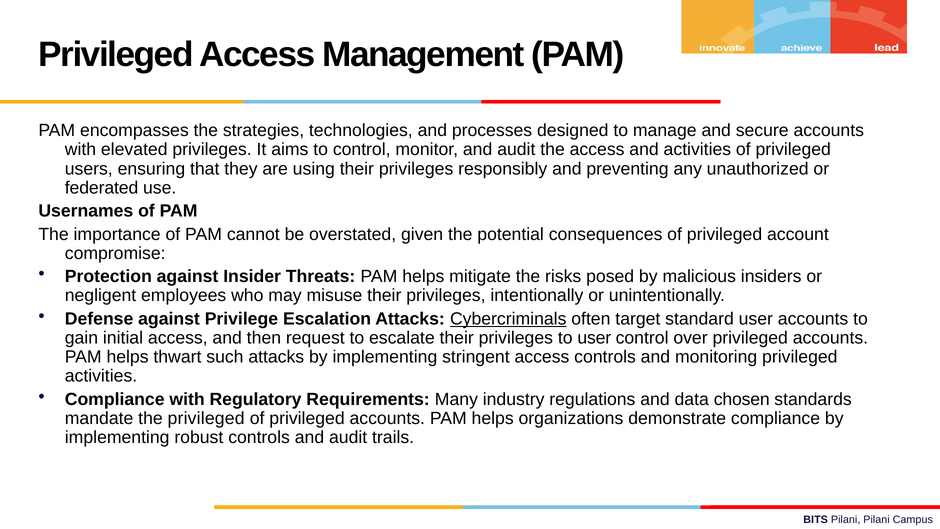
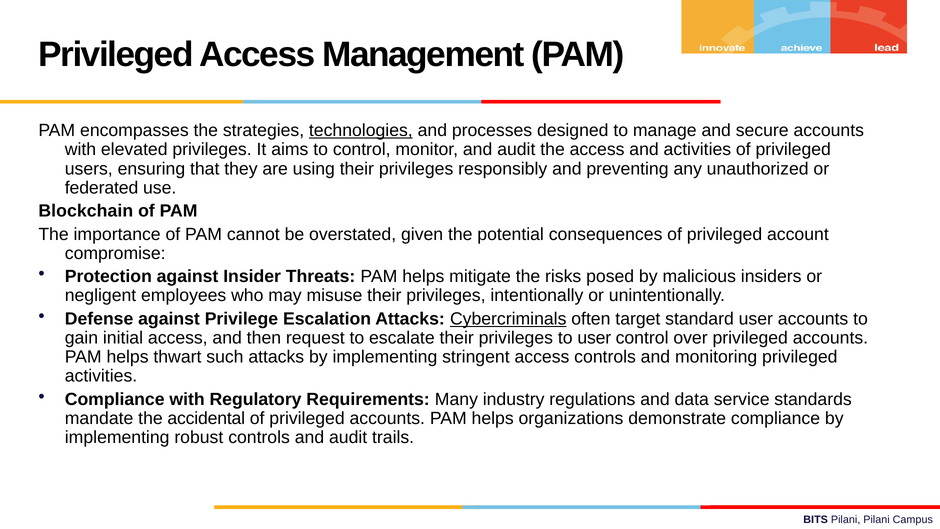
technologies underline: none -> present (361, 131)
Usernames: Usernames -> Blockchain (86, 211)
chosen: chosen -> service (742, 399)
the privileged: privileged -> accidental (206, 418)
